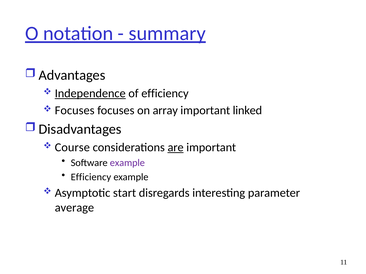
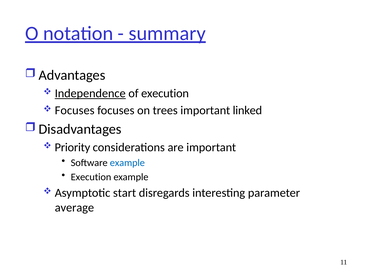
of efficiency: efficiency -> execution (165, 94)
array: array -> trees (165, 111)
Course: Course -> Priority (72, 148)
are underline: present -> none (176, 148)
example colour: purple -> blue (127, 163)
Efficiency: Efficiency -> Execution (91, 177)
